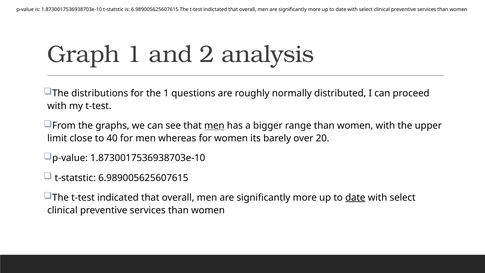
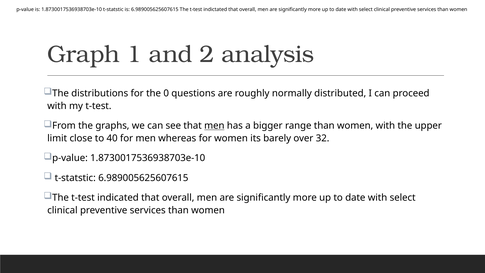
the 1: 1 -> 0 (166, 93)
20: 20 -> 32 (323, 138)
date underline: present -> none (355, 198)
